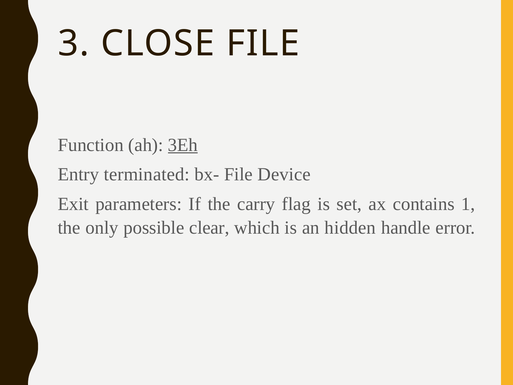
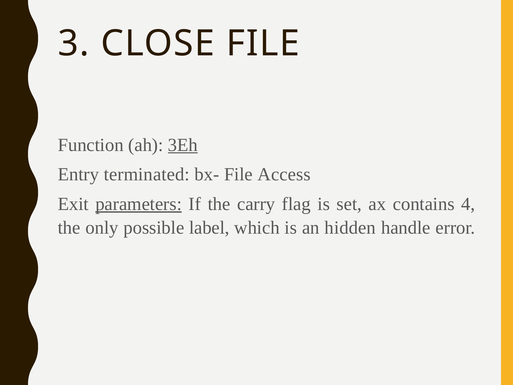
Device: Device -> Access (284, 174)
parameters underline: none -> present (139, 204)
1: 1 -> 4 (468, 204)
clear: clear -> label (209, 228)
